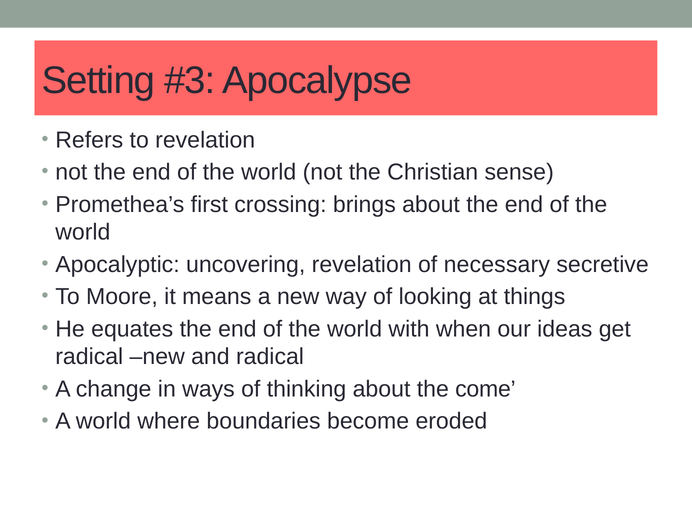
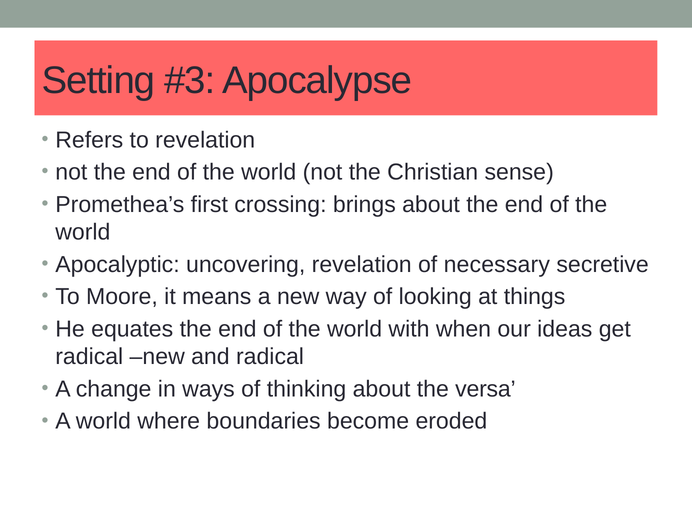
come: come -> versa (485, 389)
